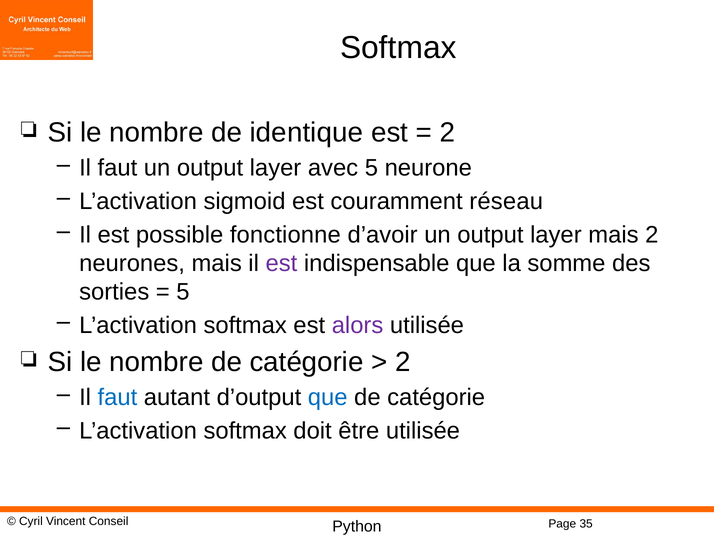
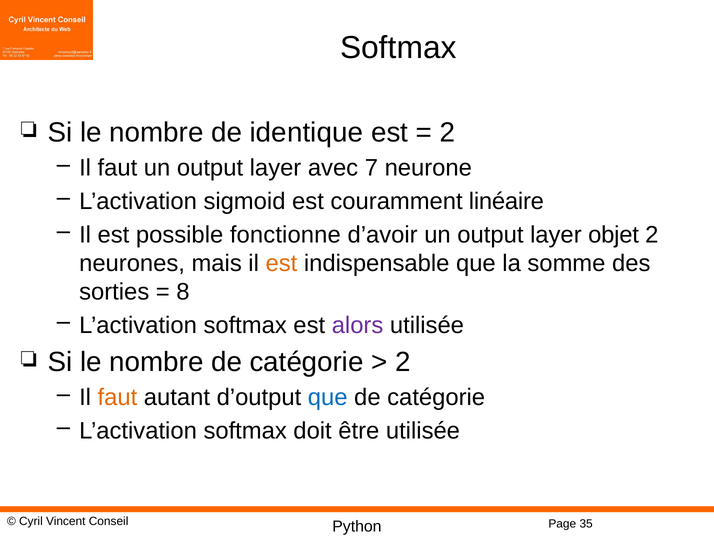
avec 5: 5 -> 7 (371, 168)
réseau: réseau -> linéaire (506, 201)
layer mais: mais -> objet (614, 235)
est colour: purple -> orange (281, 263)
5: 5 -> 8 (183, 292)
faut colour: blue -> orange (117, 397)
